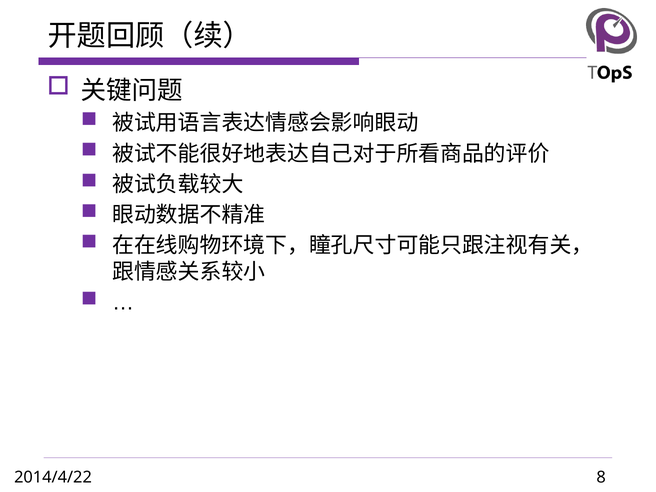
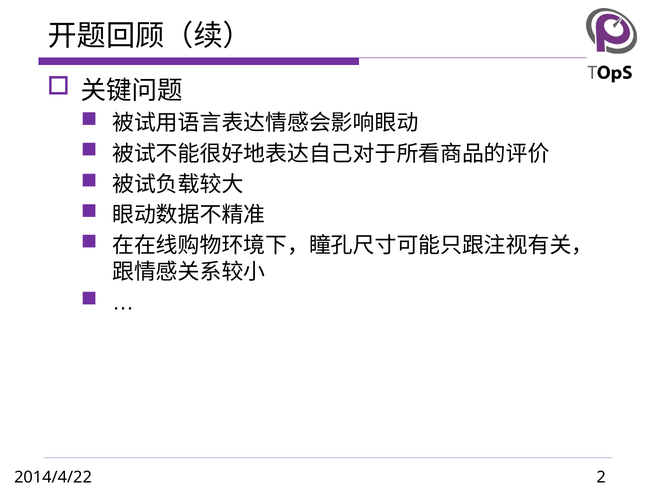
8: 8 -> 2 (601, 477)
